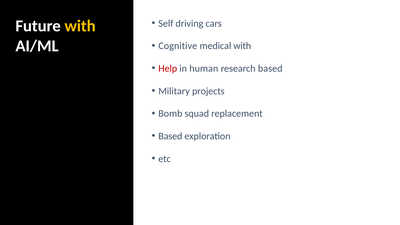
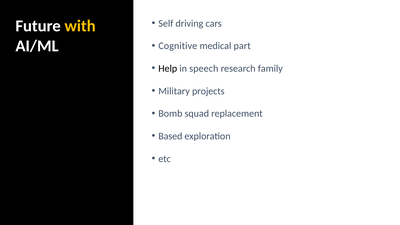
medical with: with -> part (242, 46)
Help colour: red -> black (168, 69)
human: human -> speech (204, 69)
research based: based -> family (270, 69)
